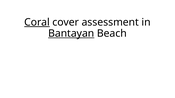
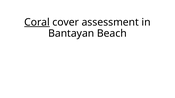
Bantayan underline: present -> none (71, 34)
